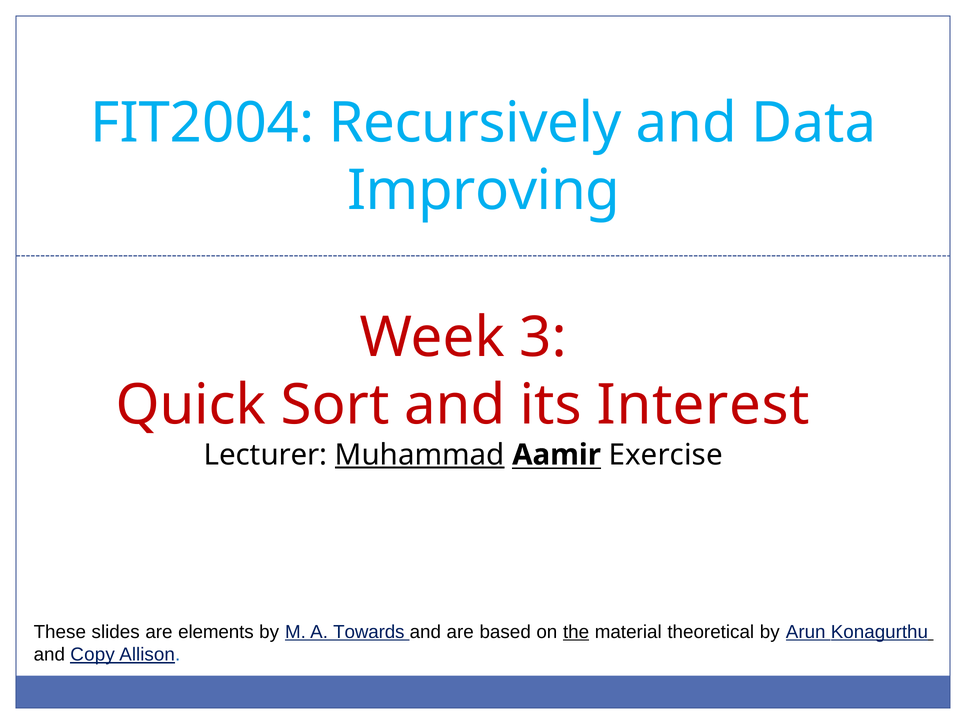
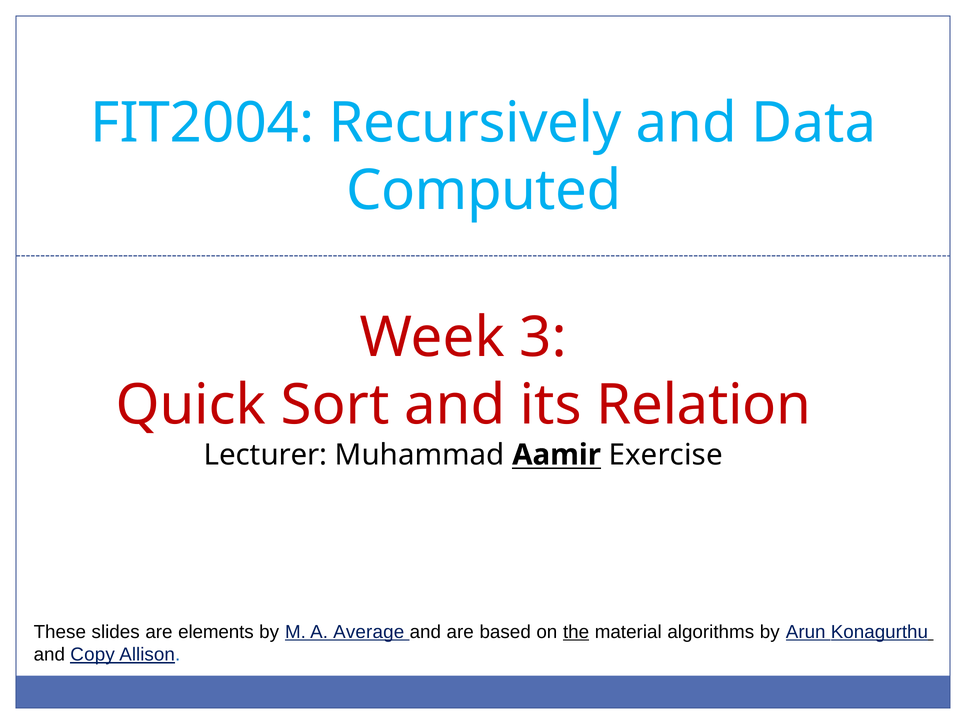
Improving: Improving -> Computed (484, 191)
Interest: Interest -> Relation (704, 405)
Muhammad underline: present -> none (420, 455)
Towards: Towards -> Average (369, 632)
theoretical: theoretical -> algorithms (711, 632)
